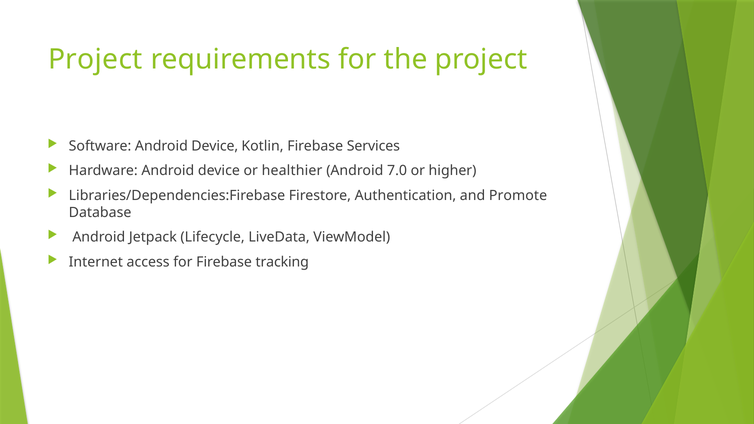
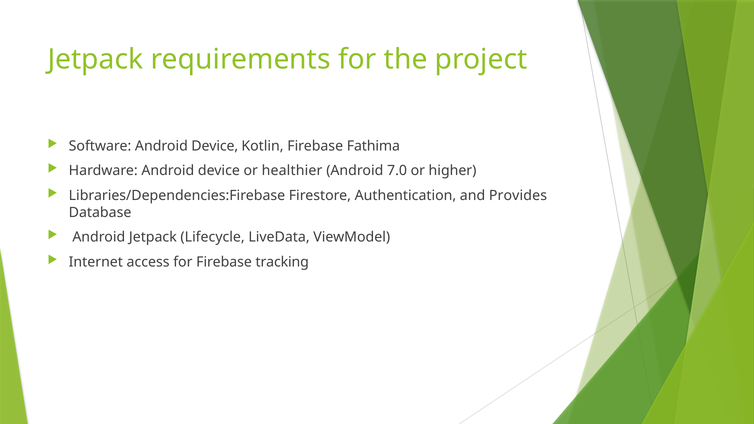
Project: Project -> Jetpack (95, 59)
Services: Services -> Fathima (373, 146)
Promote: Promote -> Provides (518, 196)
